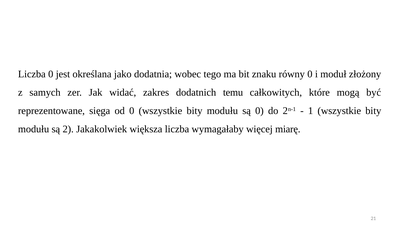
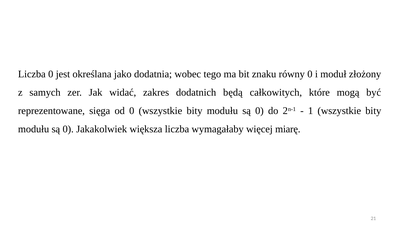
temu: temu -> będą (233, 92)
2: 2 -> 0 (68, 129)
